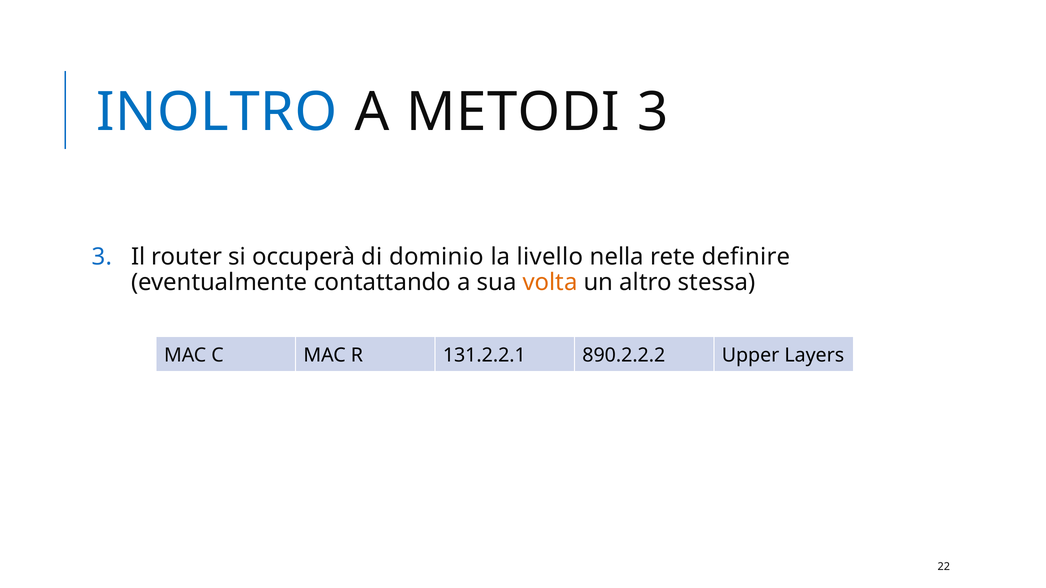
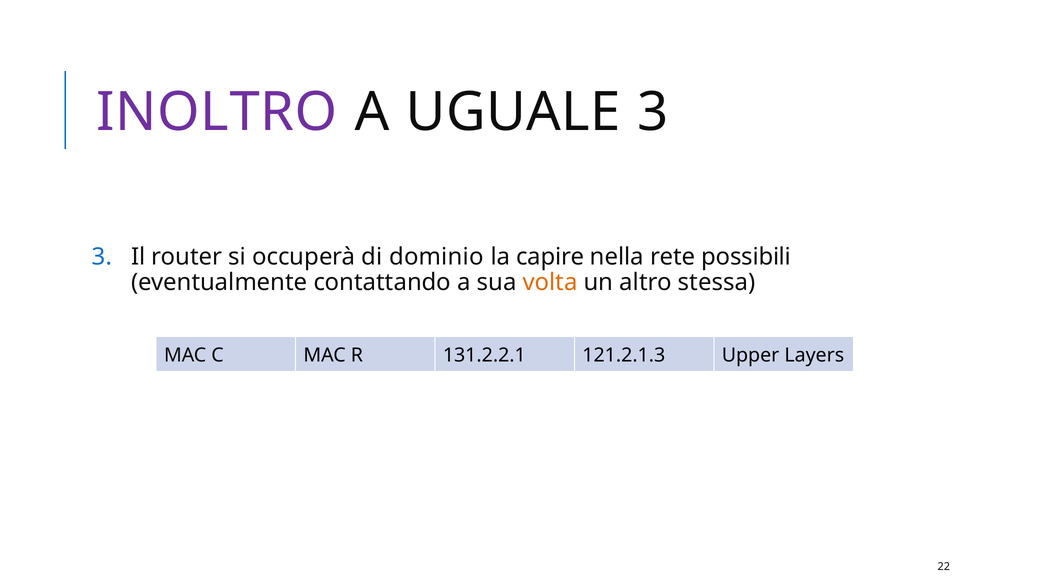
INOLTRO colour: blue -> purple (217, 112)
METODI: METODI -> UGUALE (513, 112)
livello: livello -> capire (550, 257)
definire: definire -> possibili (746, 257)
890.2.2.2: 890.2.2.2 -> 121.2.1.3 (624, 355)
